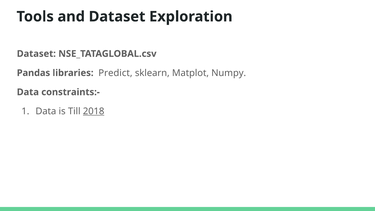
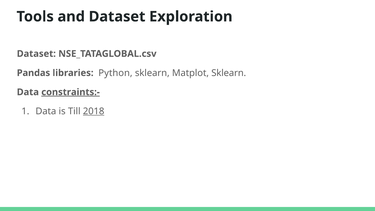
Predict: Predict -> Python (115, 73)
Matplot Numpy: Numpy -> Sklearn (229, 73)
constraints:- underline: none -> present (71, 92)
